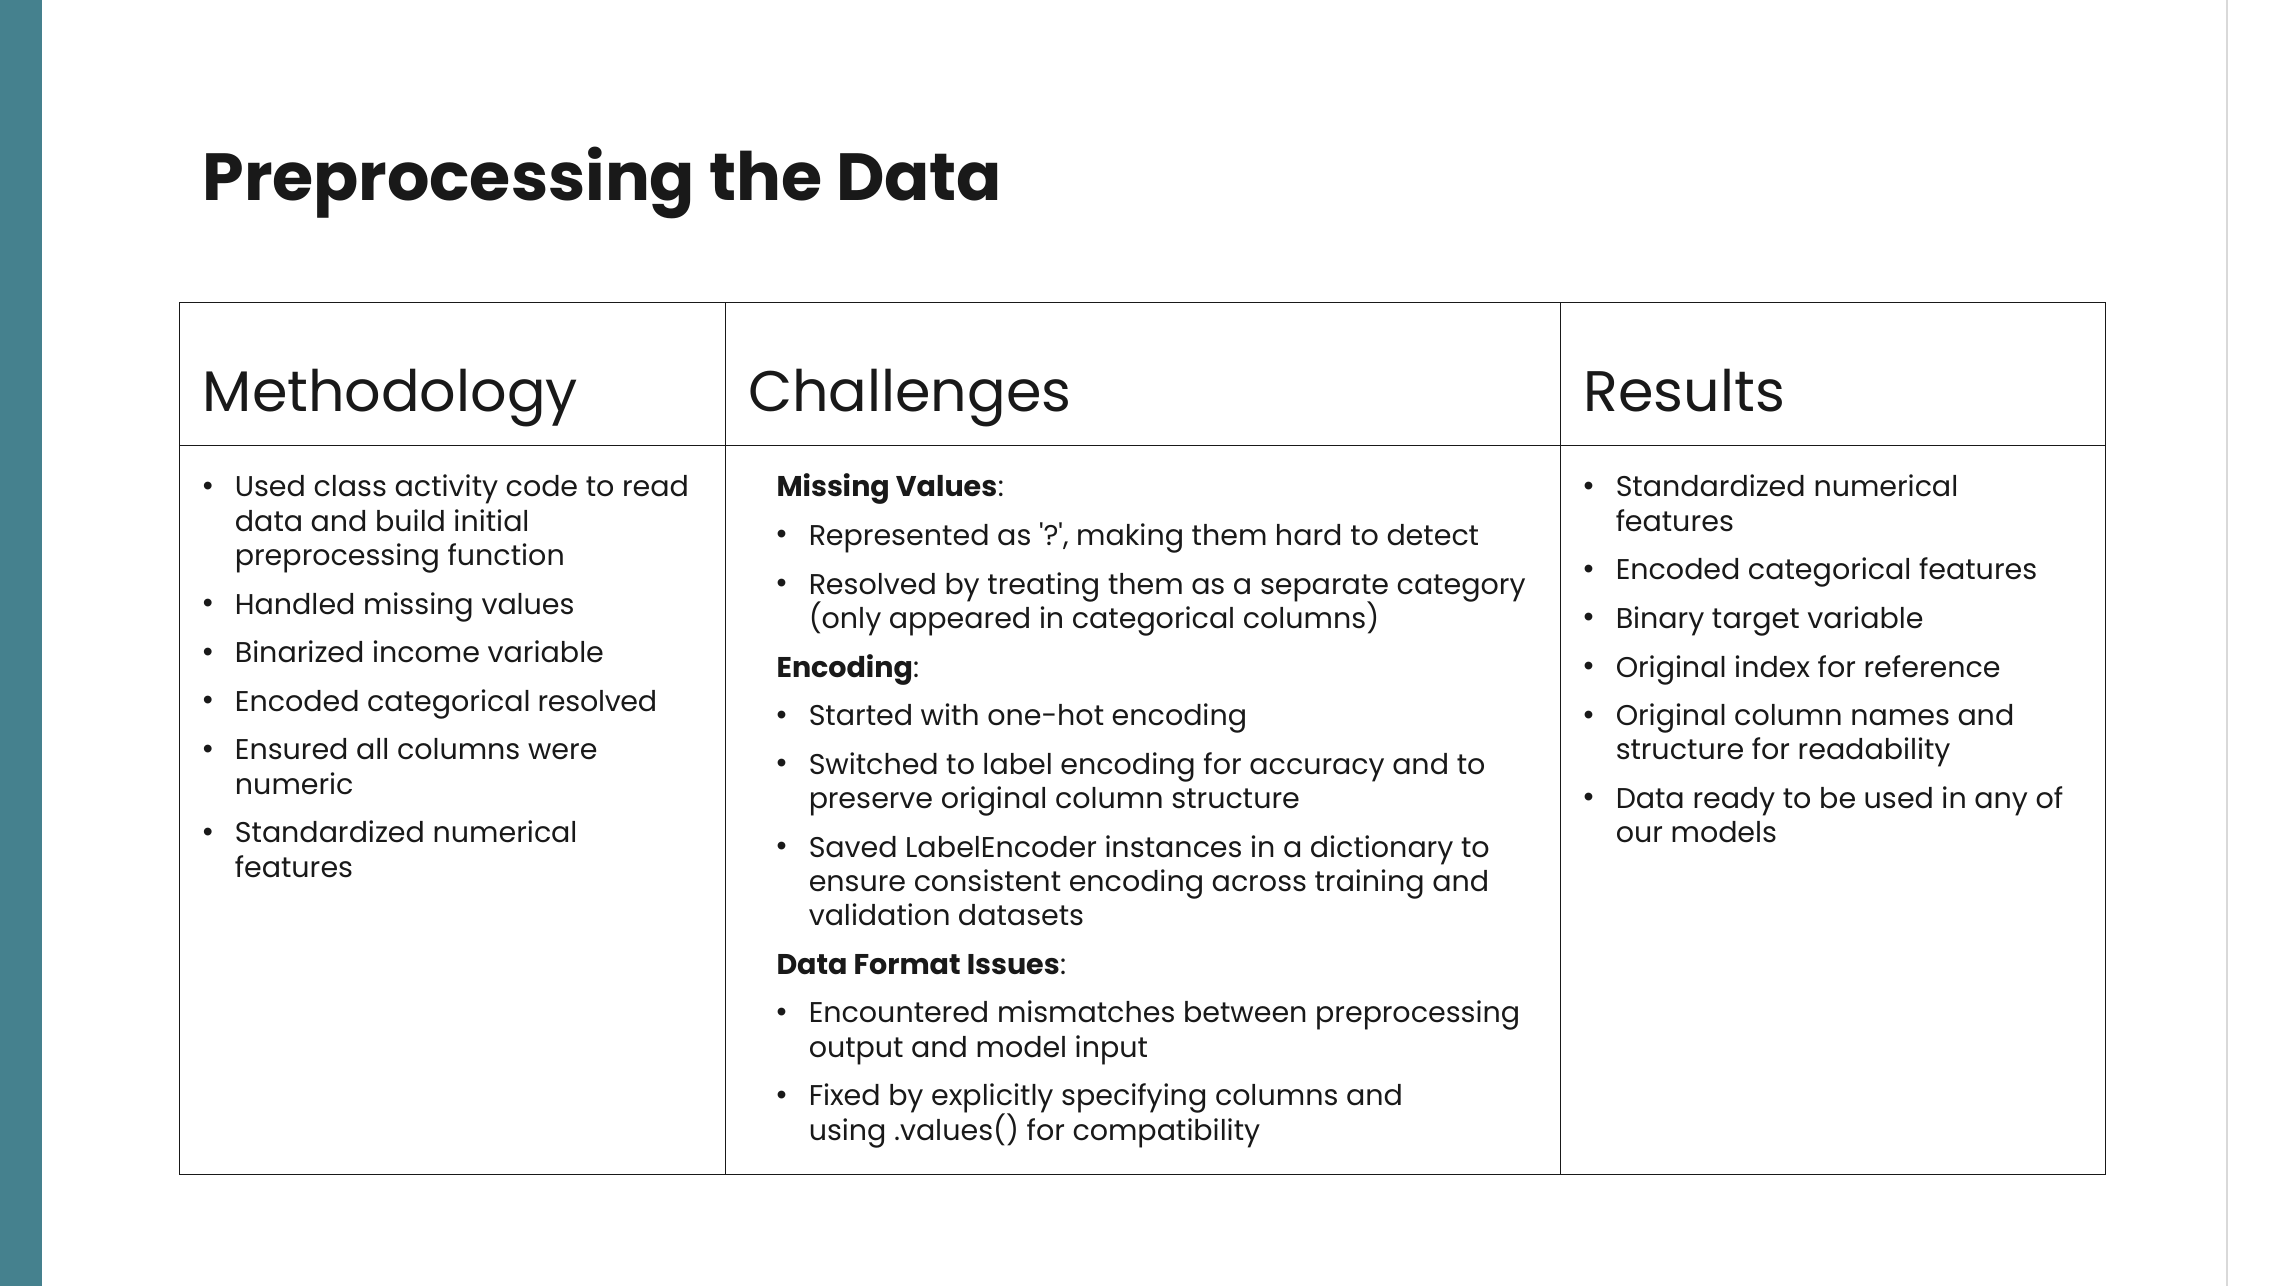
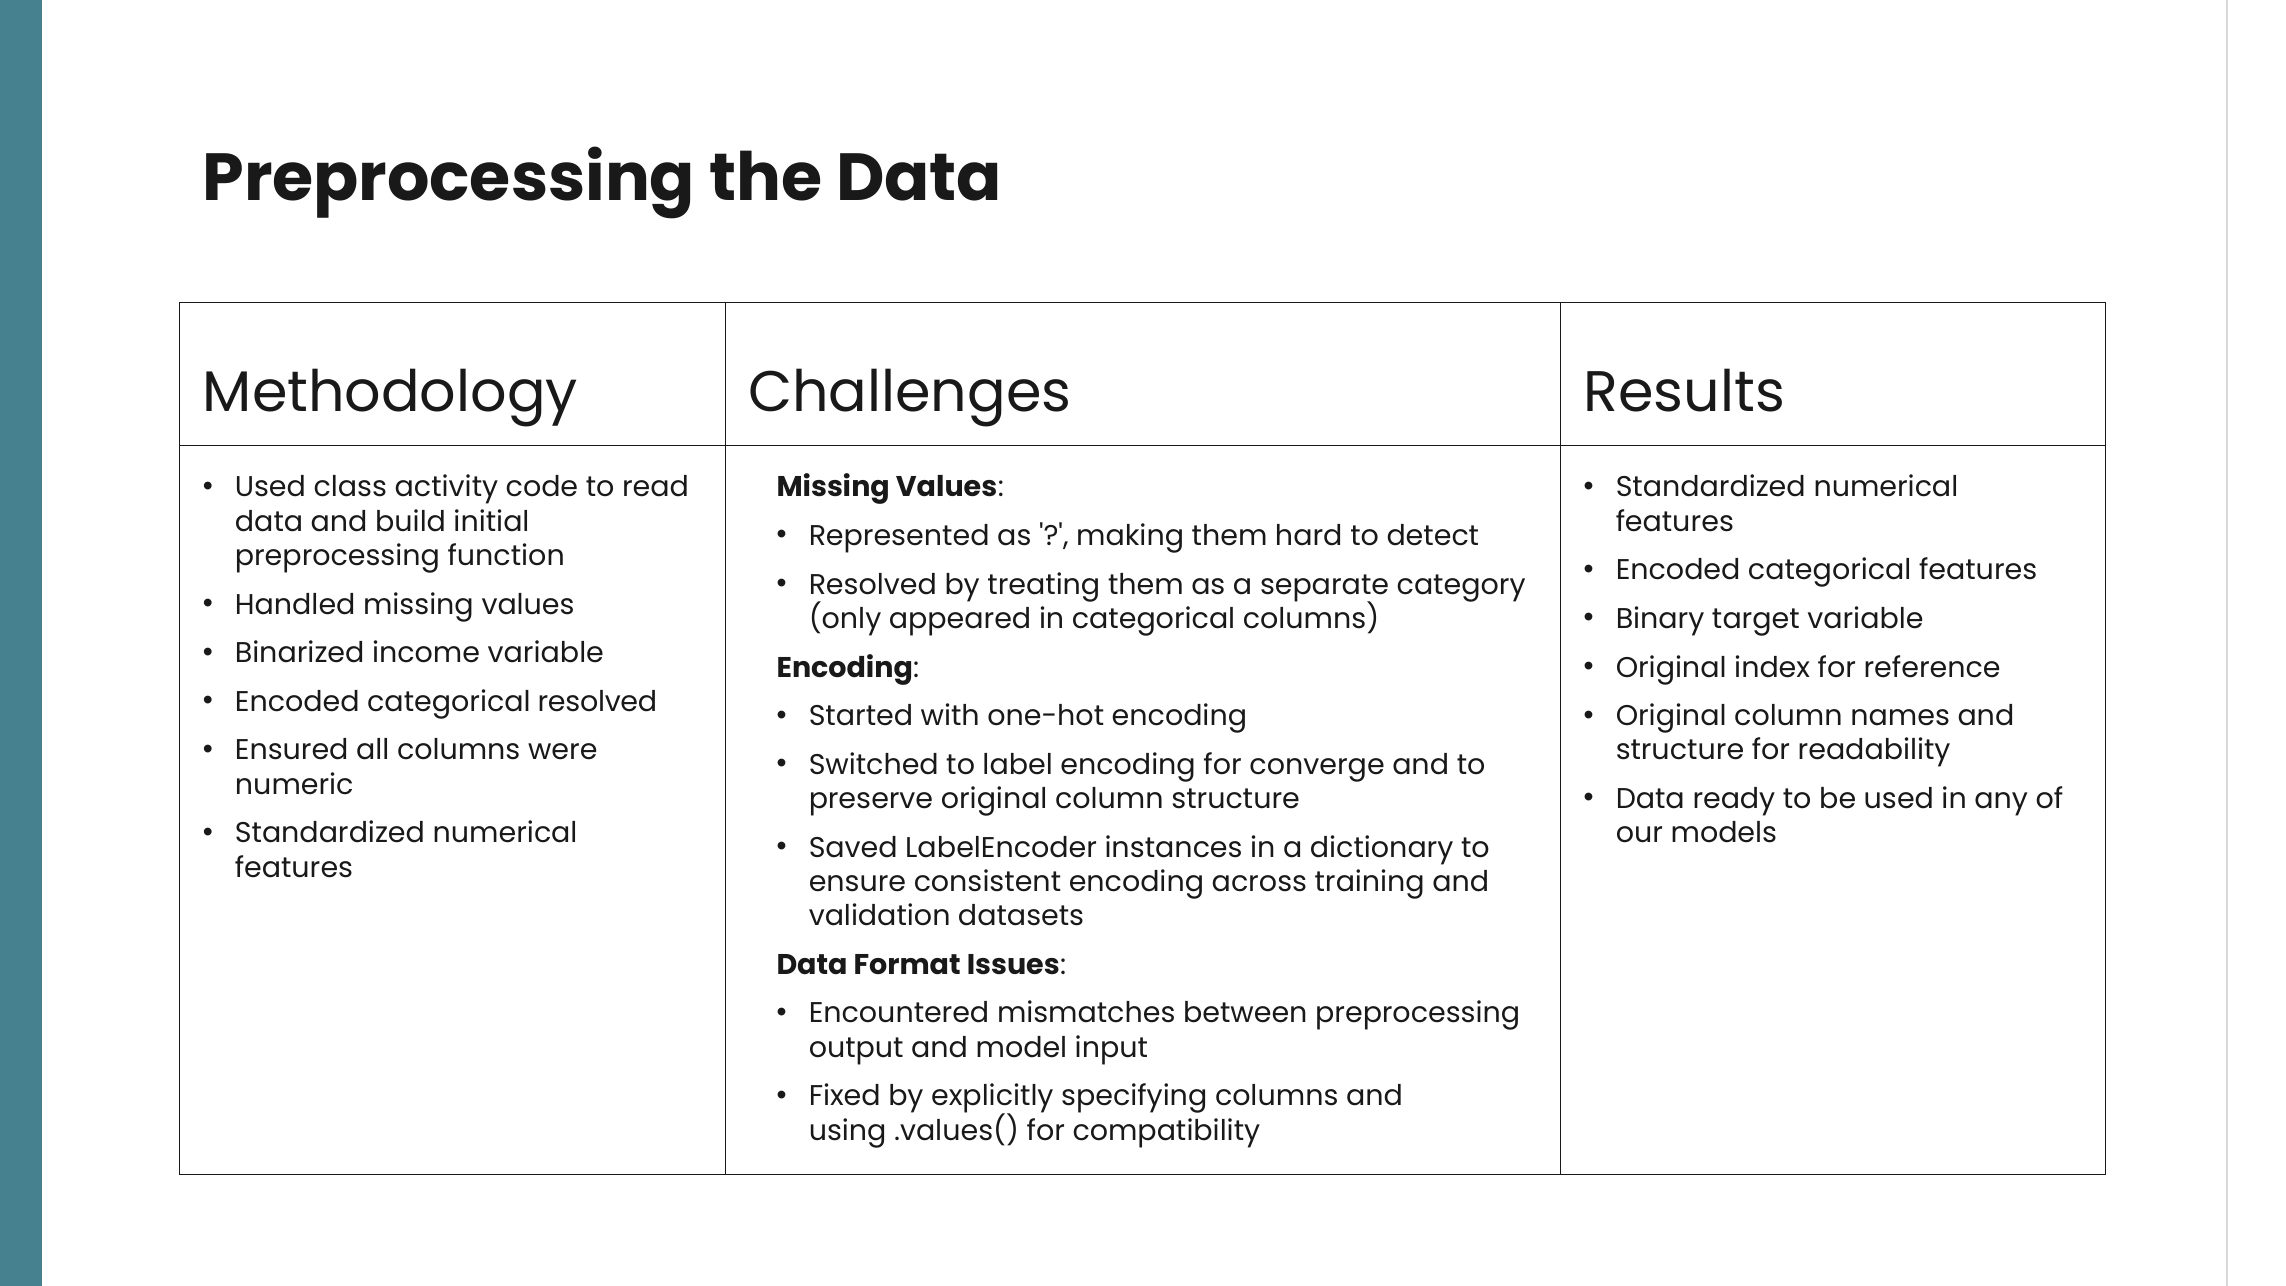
accuracy: accuracy -> converge (1317, 765)
